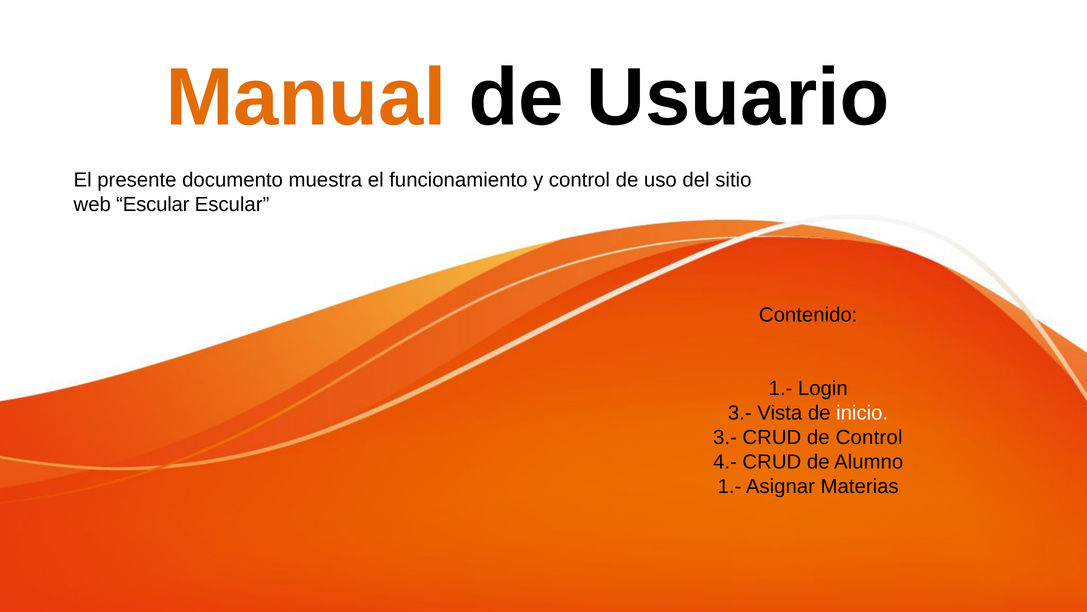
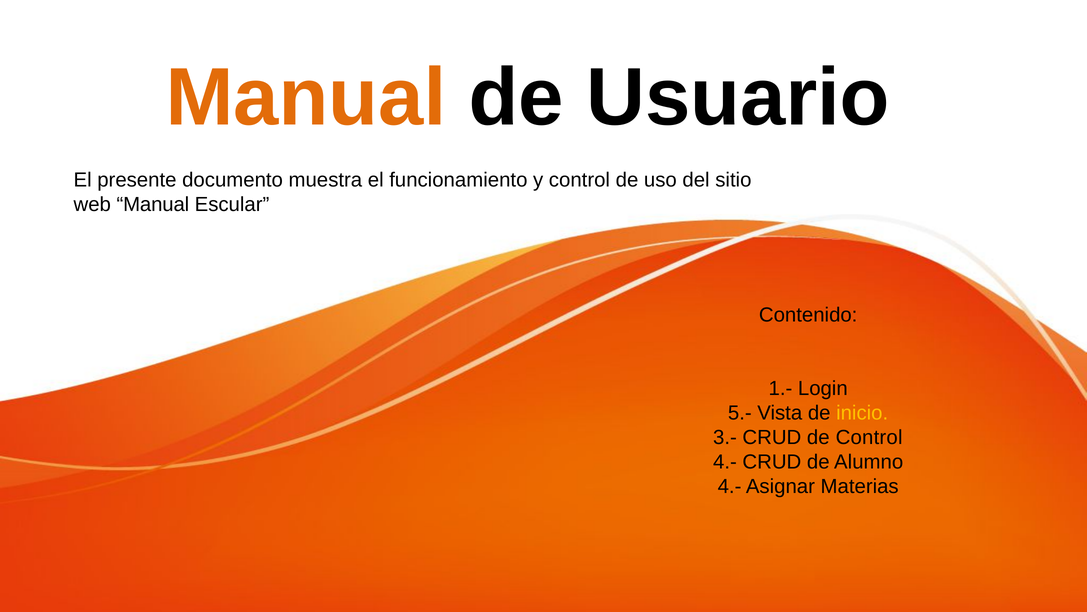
web Escular: Escular -> Manual (153, 204)
3.-: 3.- -> 5.- (740, 412)
inicio colour: white -> yellow (862, 412)
1.-: 1.- -> 4.- (730, 486)
